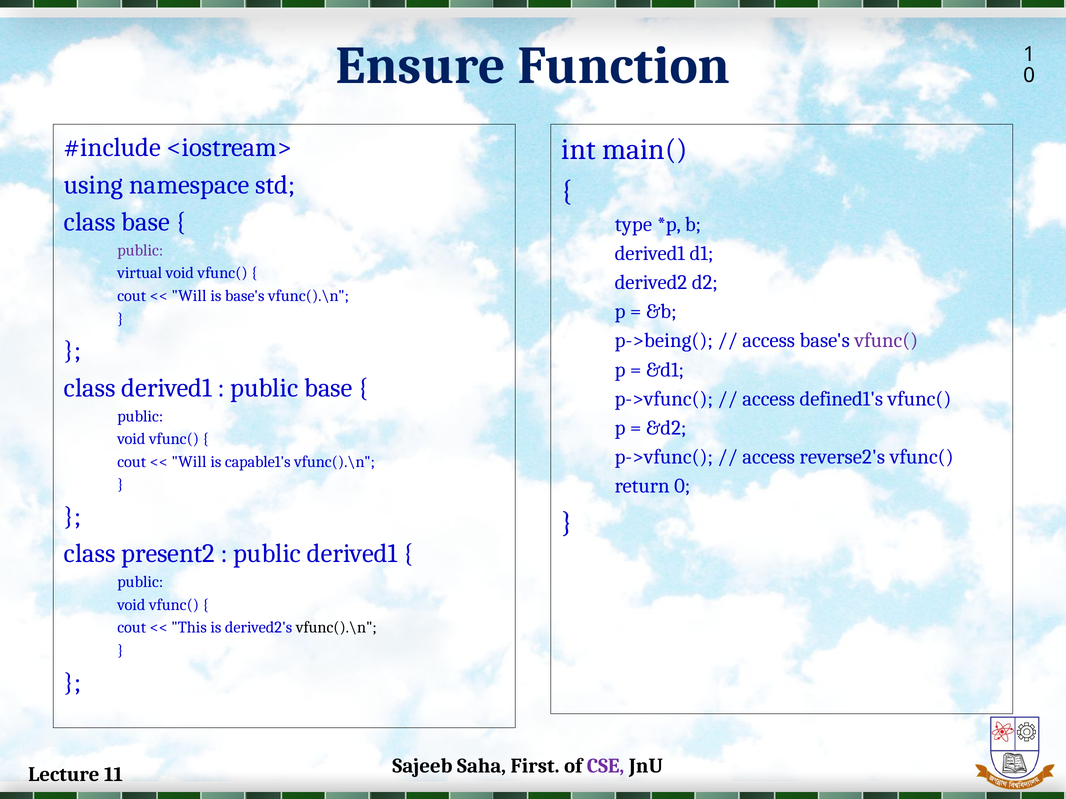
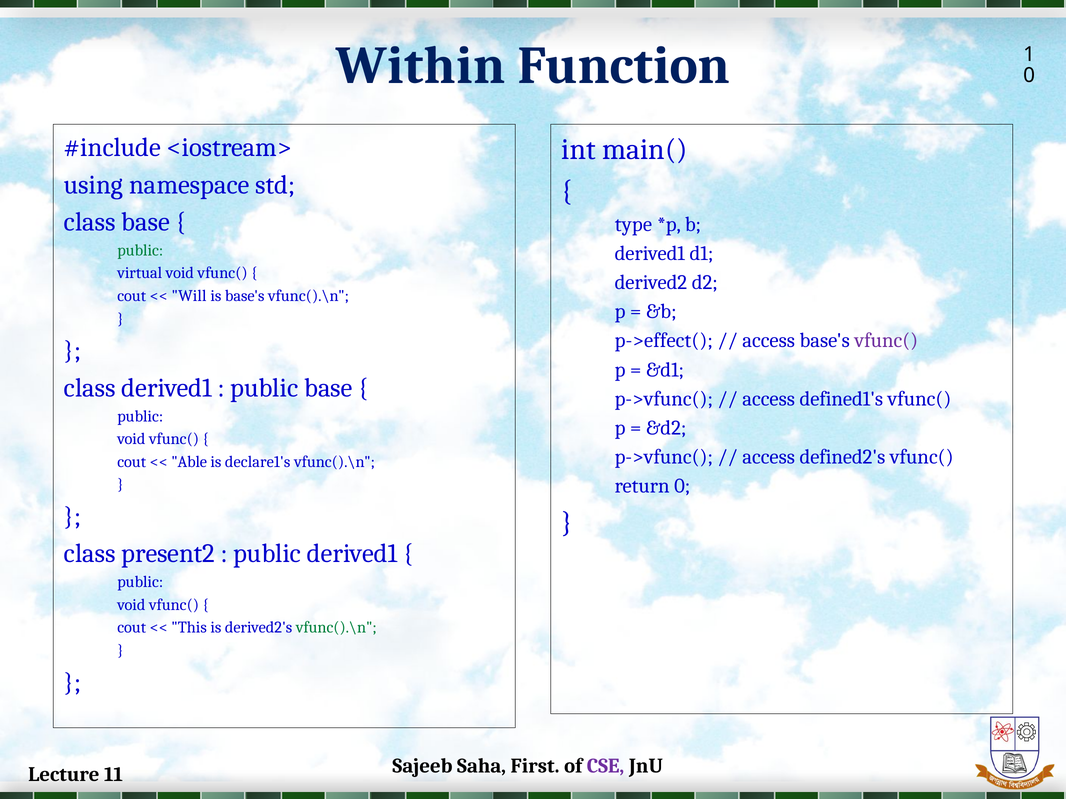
Ensure: Ensure -> Within (421, 66)
public colour: purple -> green (140, 250)
p->being(: p->being( -> p->effect( (664, 341)
reverse2's: reverse2's -> defined2's (842, 457)
Will: Will -> Able (189, 462)
capable1's: capable1's -> declare1's (258, 462)
vfunc().\n colour: black -> green (336, 628)
